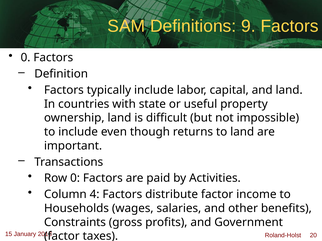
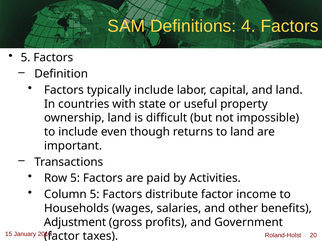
9: 9 -> 4 (248, 26)
0: 0 -> 5 (26, 58)
Row 0: 0 -> 5 (75, 179)
Column 4: 4 -> 5 (95, 195)
Constraints: Constraints -> Adjustment (75, 223)
